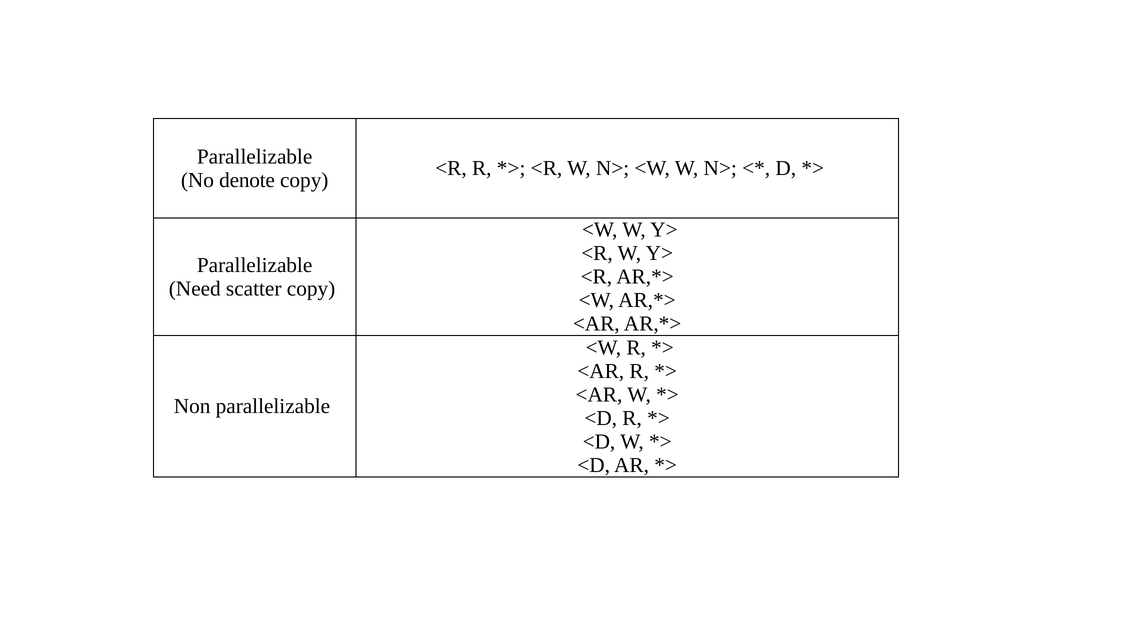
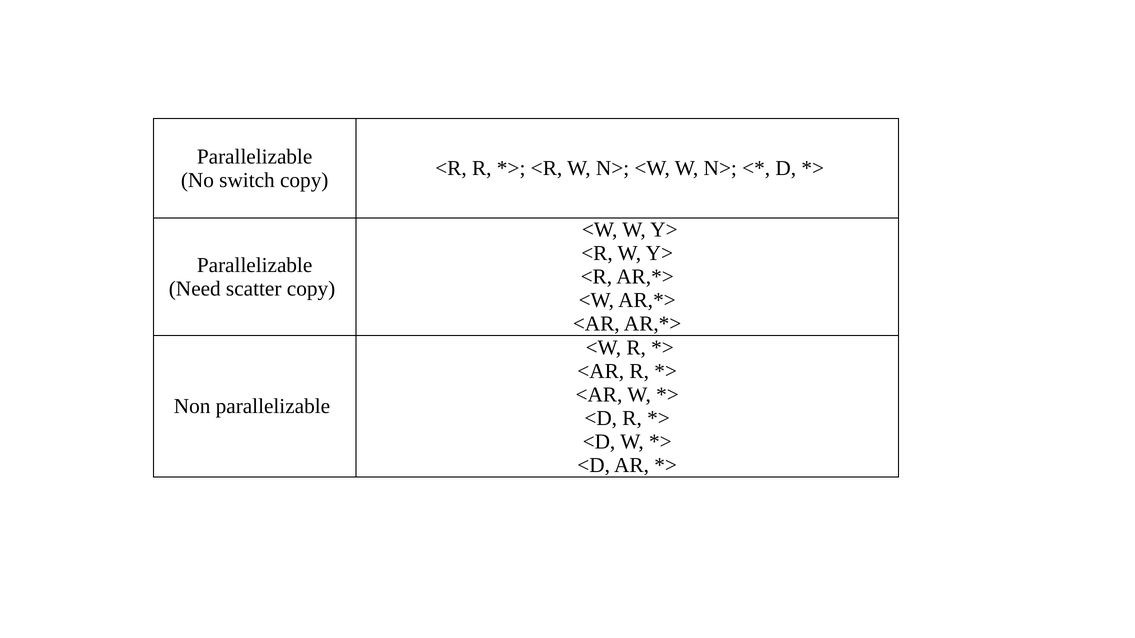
denote: denote -> switch (247, 180)
